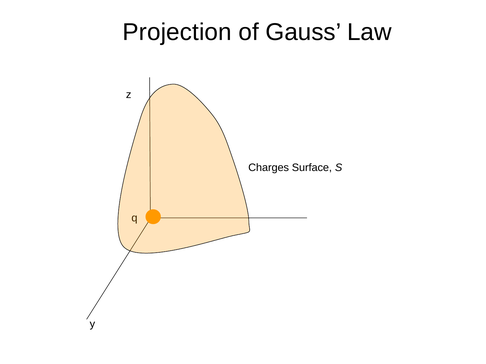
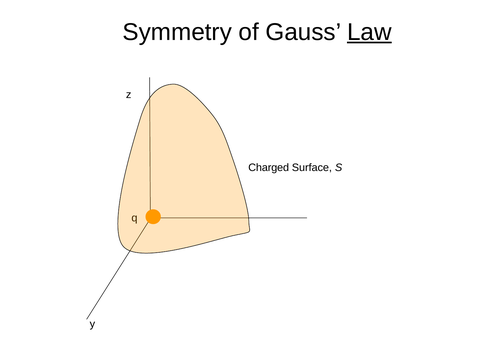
Projection: Projection -> Symmetry (177, 32)
Law underline: none -> present (369, 32)
Charges: Charges -> Charged (269, 168)
